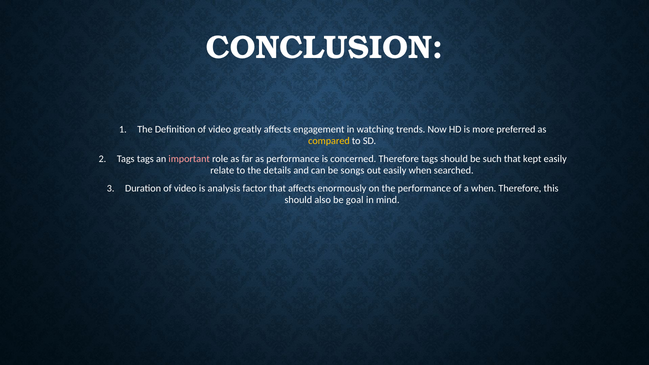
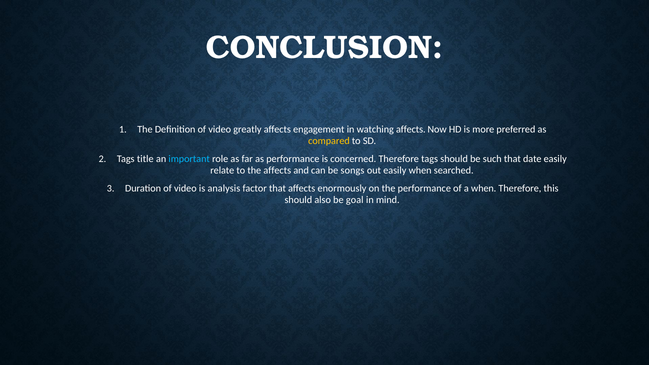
watching trends: trends -> affects (411, 129)
Tags tags: tags -> title (145, 159)
important colour: pink -> light blue (189, 159)
kept: kept -> date (532, 159)
the details: details -> affects (277, 171)
